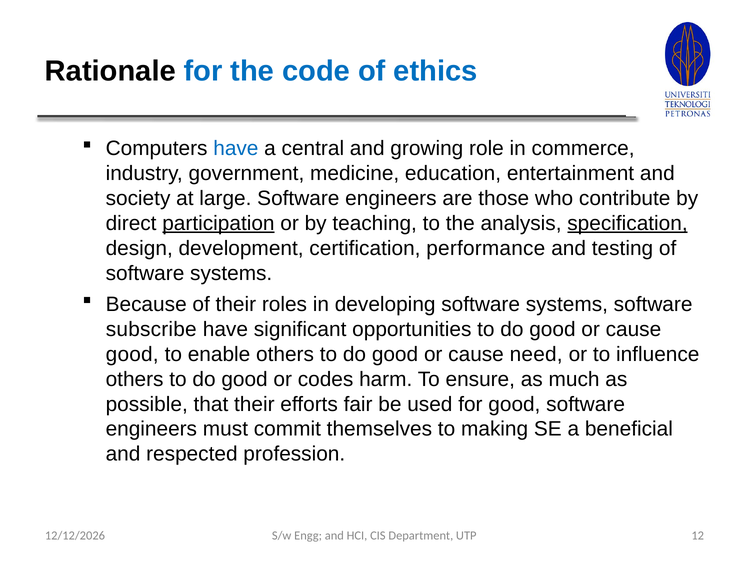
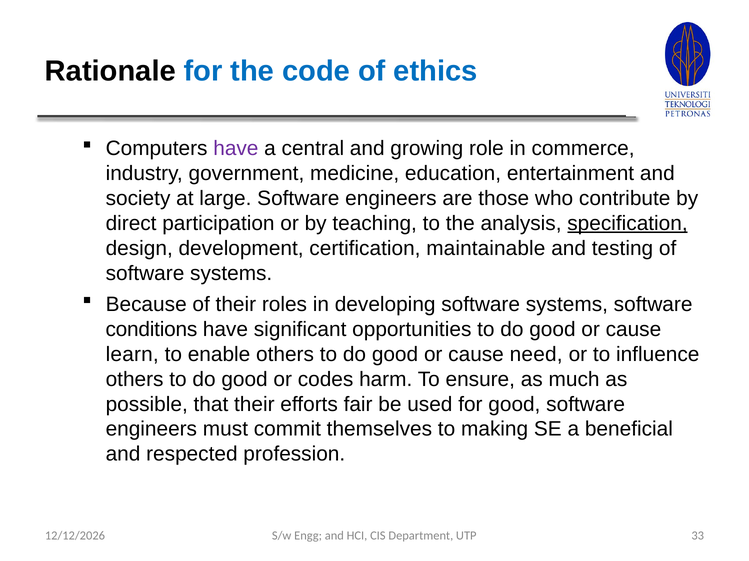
have colour: blue -> purple (236, 149)
participation underline: present -> none (218, 224)
performance: performance -> maintainable (486, 249)
subscribe: subscribe -> conditions (151, 330)
good: good -> learn (132, 355)
12: 12 -> 33 (698, 536)
